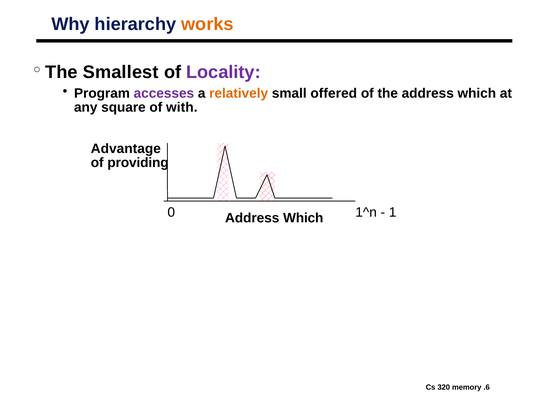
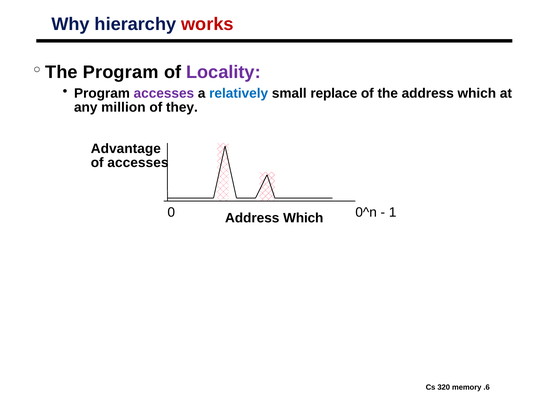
works colour: orange -> red (207, 24)
Smallest: Smallest -> Program (121, 72)
relatively colour: orange -> blue (239, 93)
offered: offered -> replace (334, 93)
square: square -> million (123, 107)
with: with -> they (182, 107)
of providing: providing -> accesses (138, 163)
1^n: 1^n -> 0^n (366, 212)
